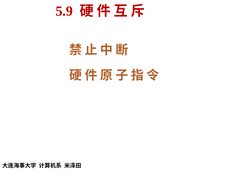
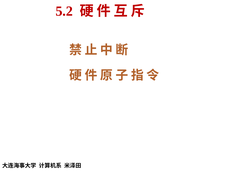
5.9: 5.9 -> 5.2 (64, 11)
